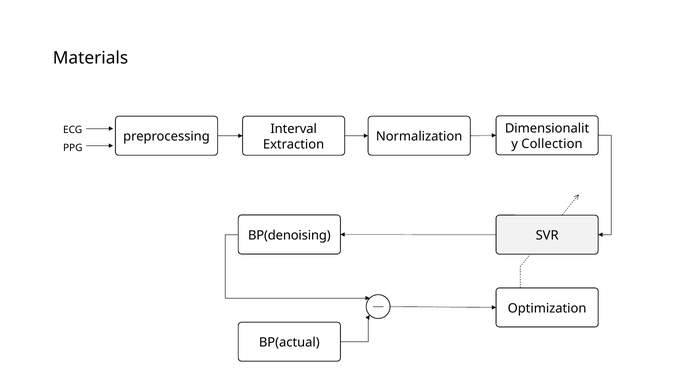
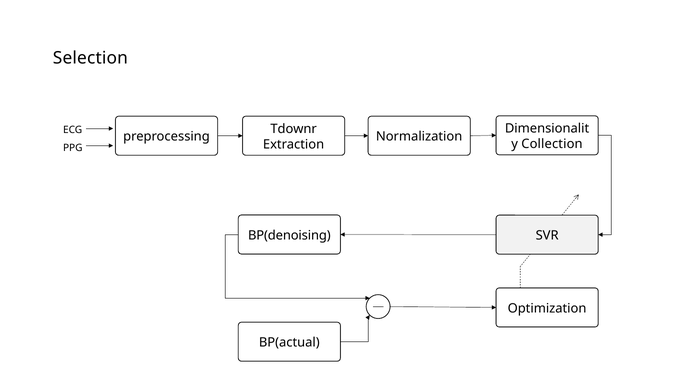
Materials: Materials -> Selection (90, 58)
Interval: Interval -> Tdownr (294, 129)
